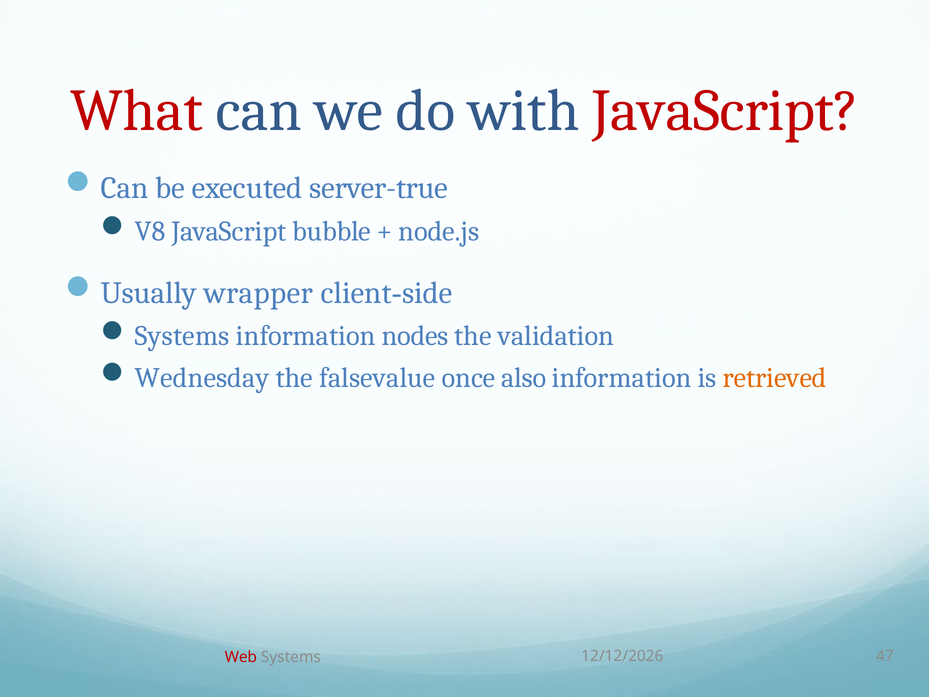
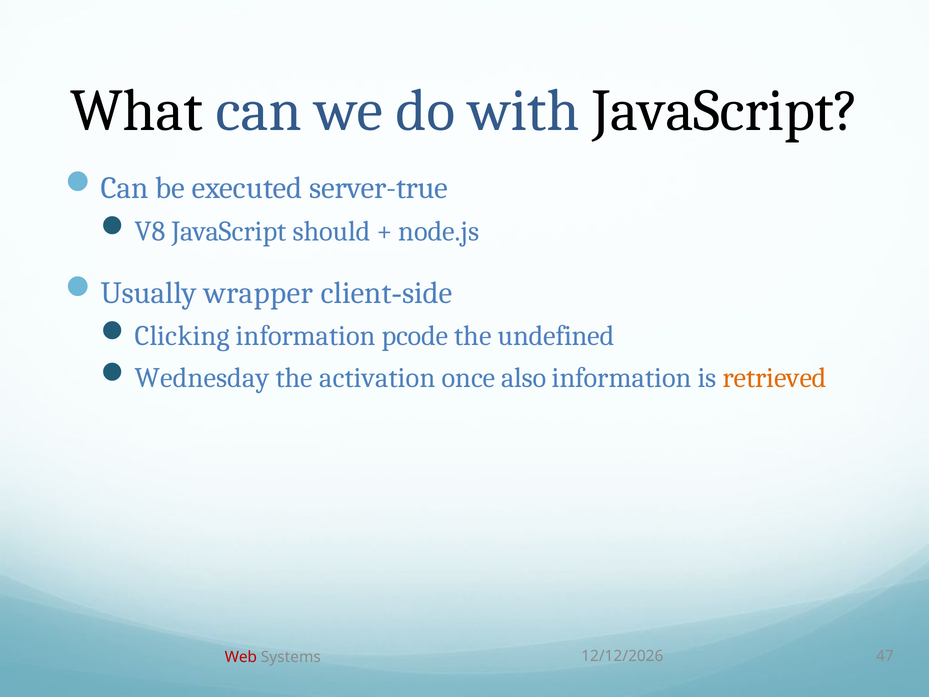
What colour: red -> black (136, 111)
JavaScript colour: red -> black (726, 111)
bubble: bubble -> should (332, 231)
Systems: Systems -> Clicking (182, 336)
nodes: nodes -> pcode (415, 336)
validation: validation -> undefined (556, 336)
falsevalue: falsevalue -> activation (377, 378)
